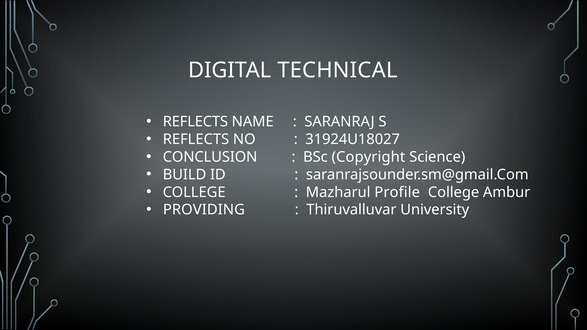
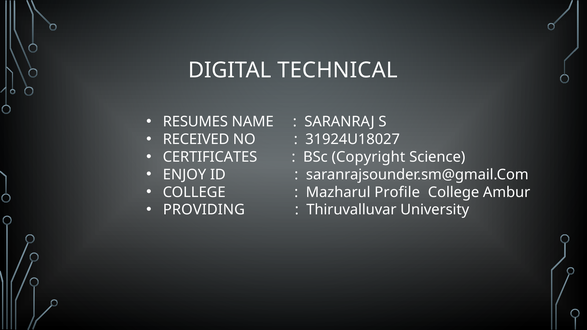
REFLECTS: REFLECTS -> RESUMES (195, 122)
REFLECTS: REFLECTS -> RECEIVED (196, 140)
CONCLUSION: CONCLUSION -> CERTIFICATES (210, 157)
BUILD: BUILD -> ENJOY (184, 175)
